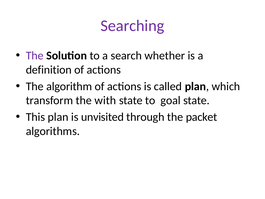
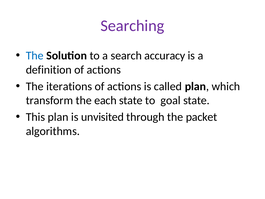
The colour: purple -> blue (35, 56)
whether: whether -> accuracy (165, 56)
algorithm: algorithm -> iterations (69, 86)
with: with -> each (105, 100)
